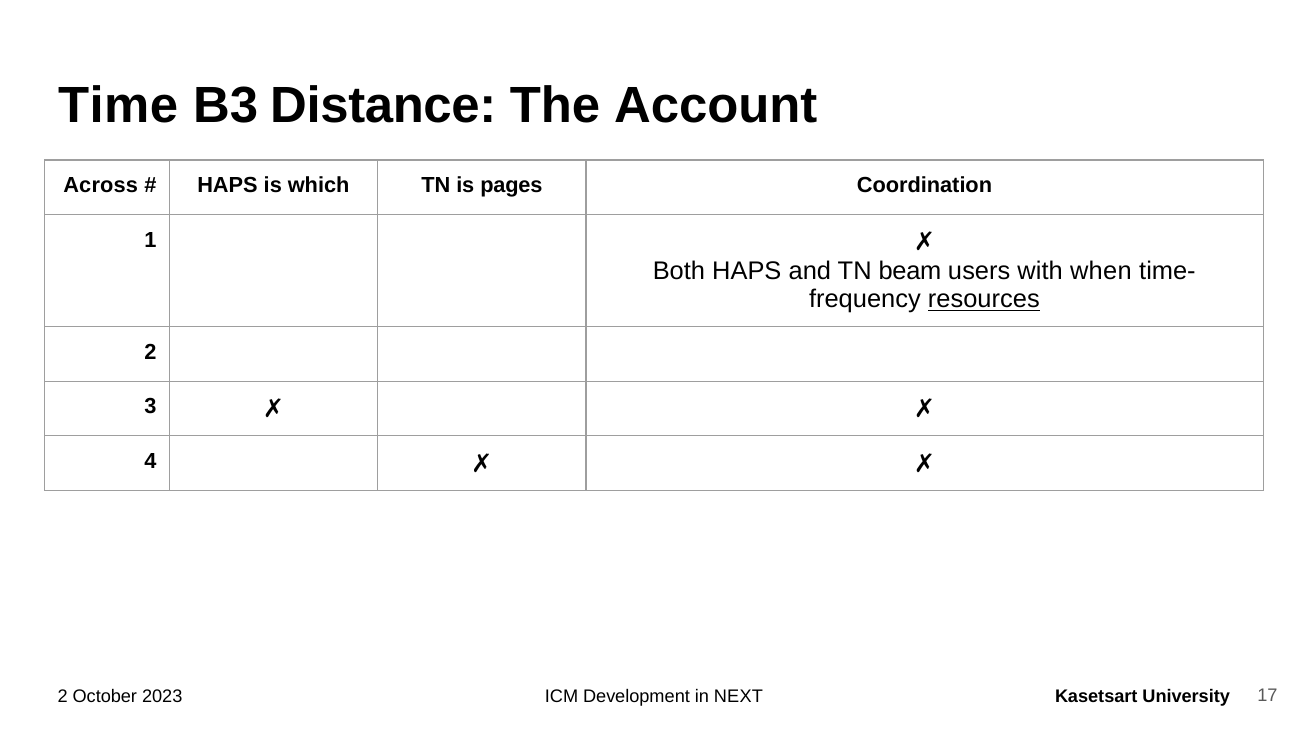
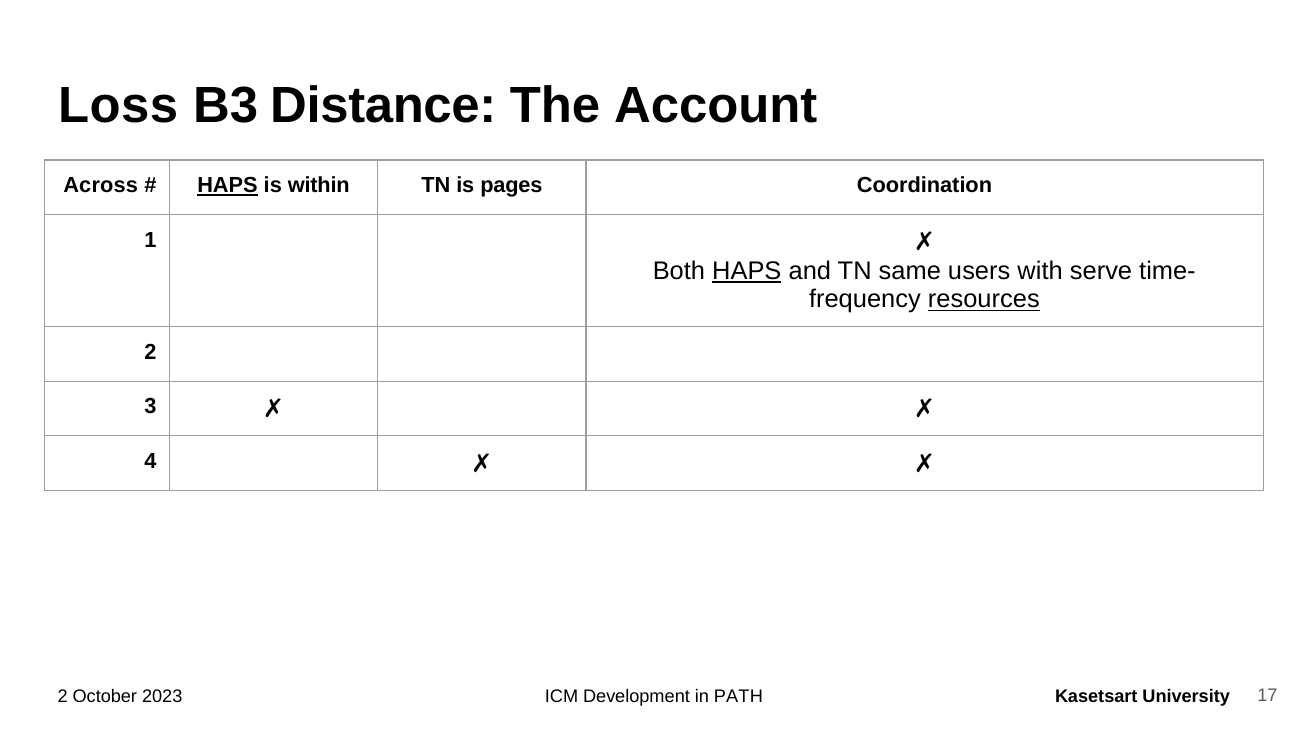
Time: Time -> Loss (118, 106)
HAPS underline: none -> present (228, 186)
which: which -> within (319, 186)
HAPS underline: none -> present (747, 271)
beam: beam -> same (910, 271)
when: when -> serve (1101, 271)
NEXT: NEXT -> PATH (738, 696)
